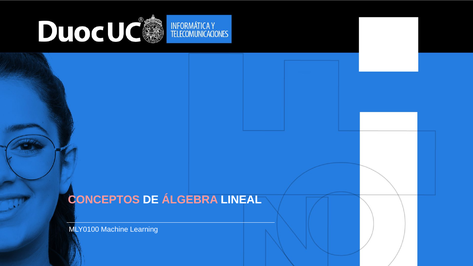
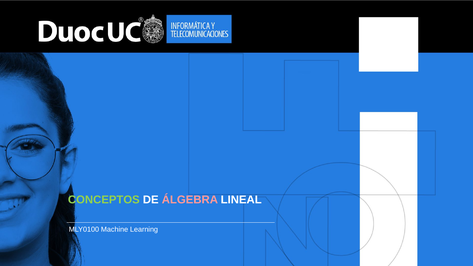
CONCEPTOS colour: pink -> light green (104, 200)
